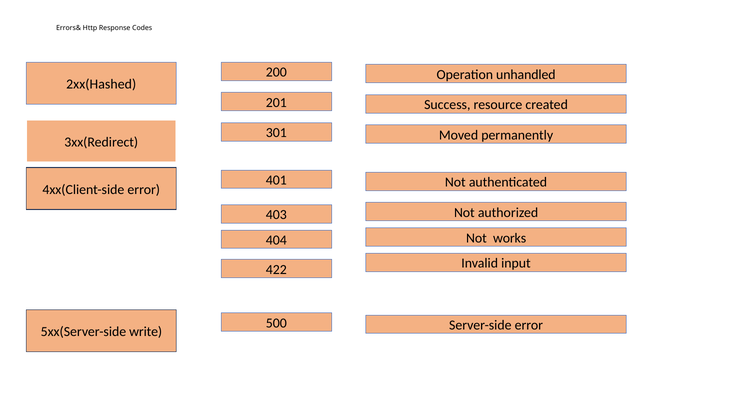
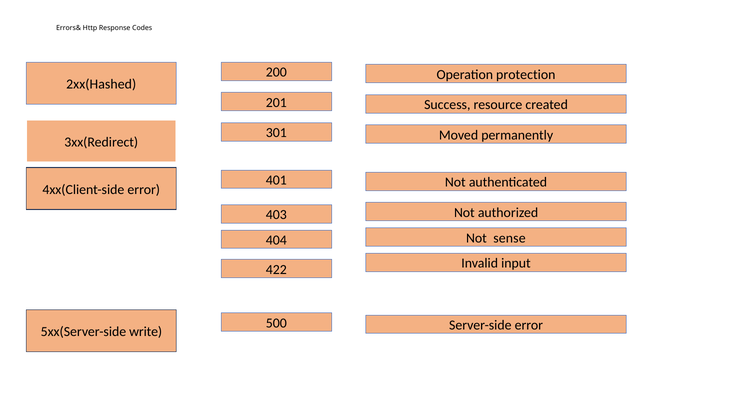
unhandled: unhandled -> protection (526, 75)
works: works -> sense (509, 238)
